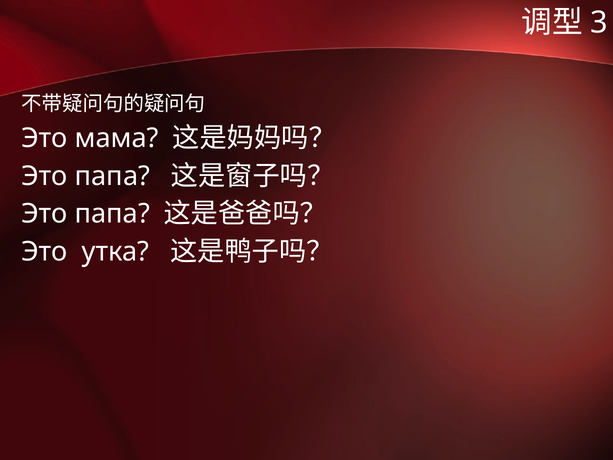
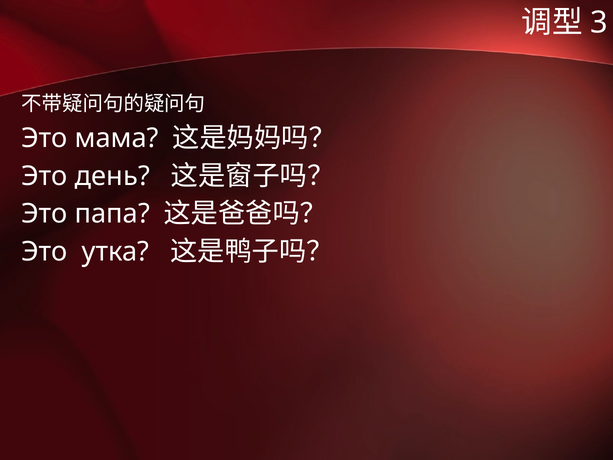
папа: папа -> день (112, 176)
